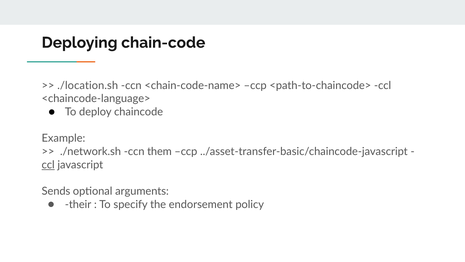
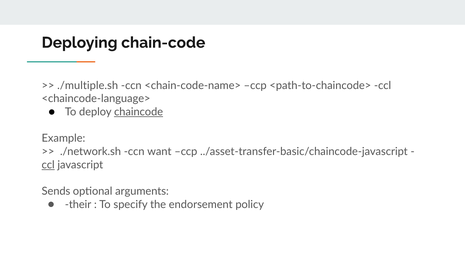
./location.sh: ./location.sh -> ./multiple.sh (88, 85)
chaincode underline: none -> present (139, 112)
them: them -> want (159, 151)
